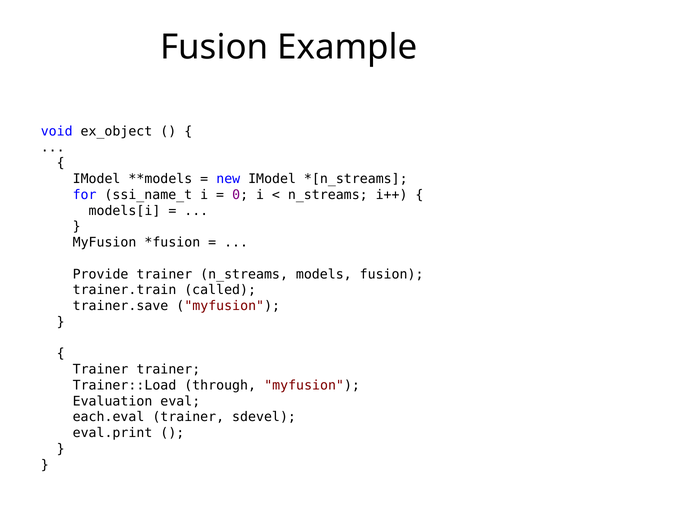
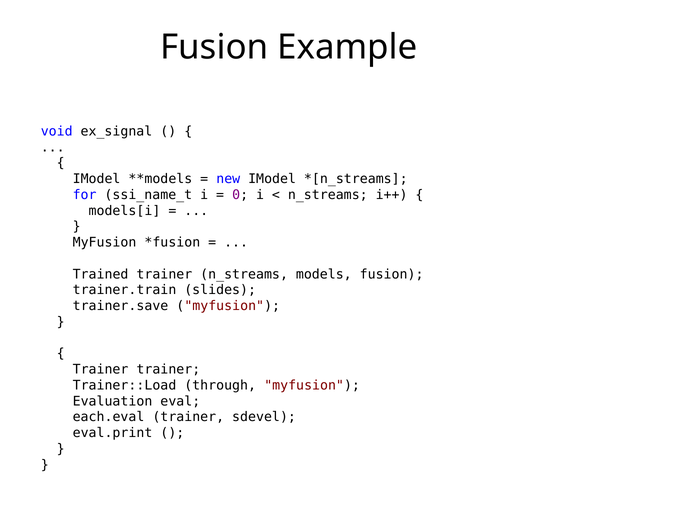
ex_object: ex_object -> ex_signal (116, 131)
Provide: Provide -> Trained (101, 274)
called: called -> slides (220, 290)
